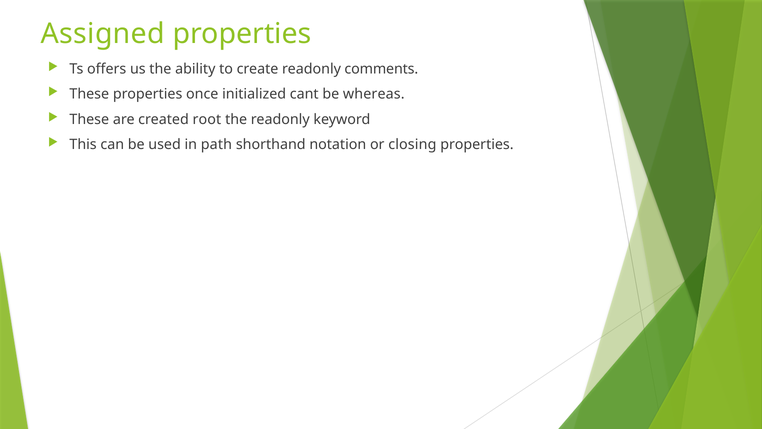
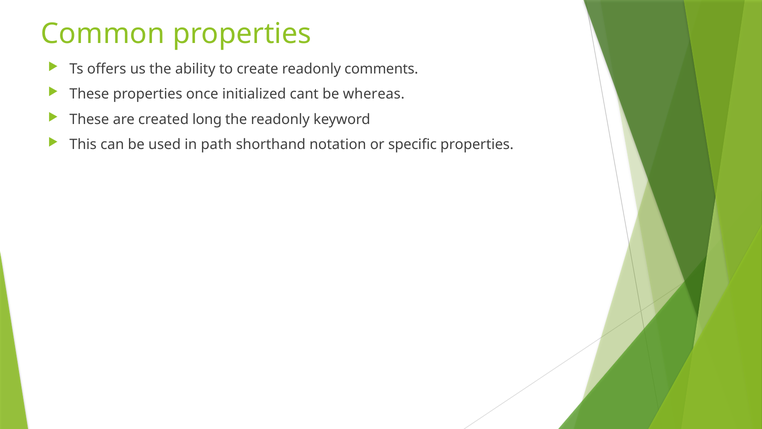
Assigned: Assigned -> Common (103, 34)
root: root -> long (207, 119)
closing: closing -> specific (412, 144)
